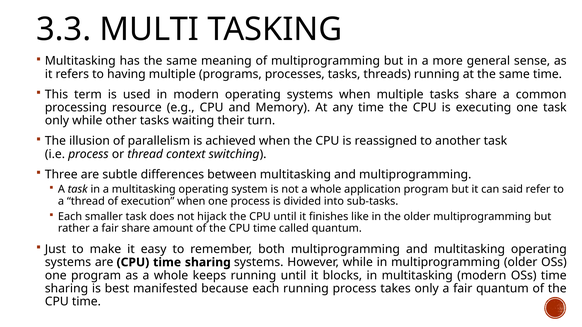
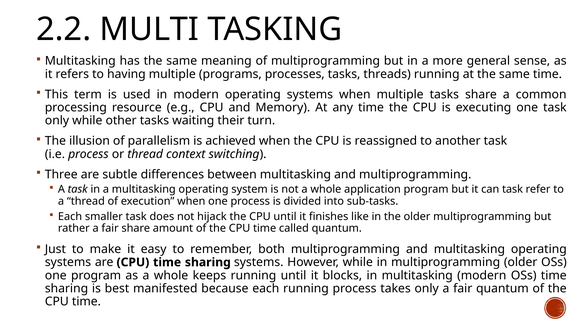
3.3: 3.3 -> 2.2 (64, 29)
can said: said -> task (513, 190)
